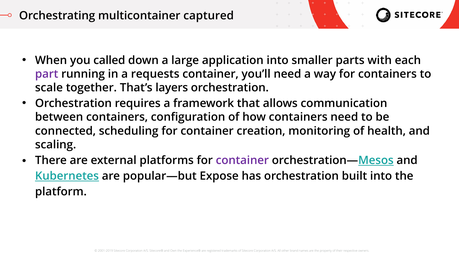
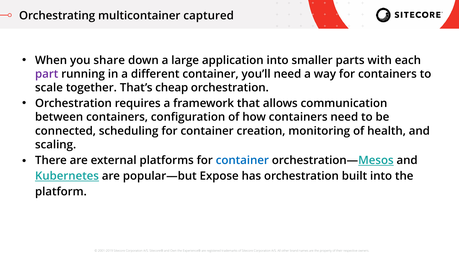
called: called -> share (109, 60)
requests: requests -> different (155, 74)
layers: layers -> cheap (172, 88)
container colour: purple -> blue (242, 161)
